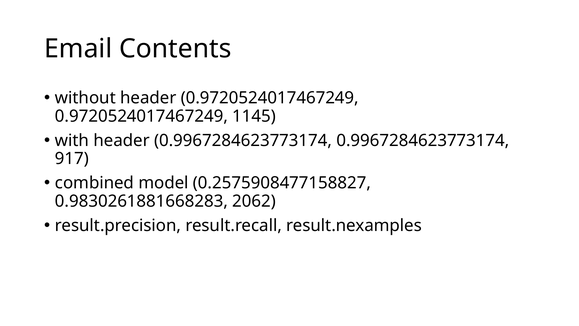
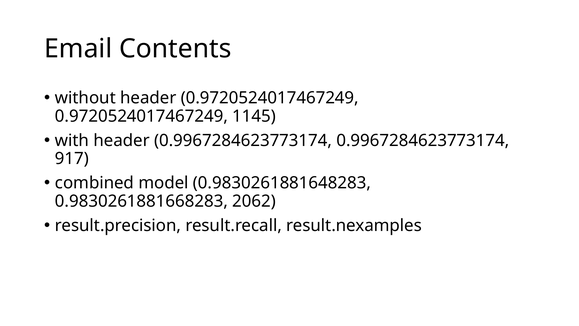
0.2575908477158827: 0.2575908477158827 -> 0.9830261881648283 (282, 183)
